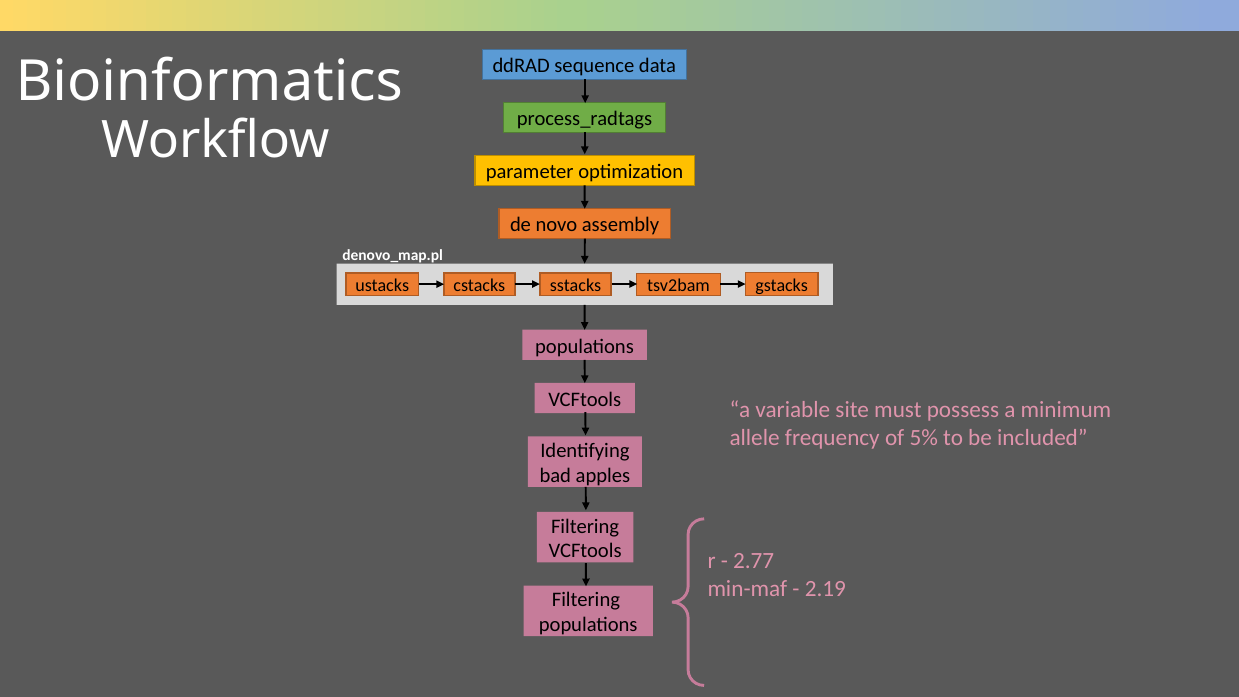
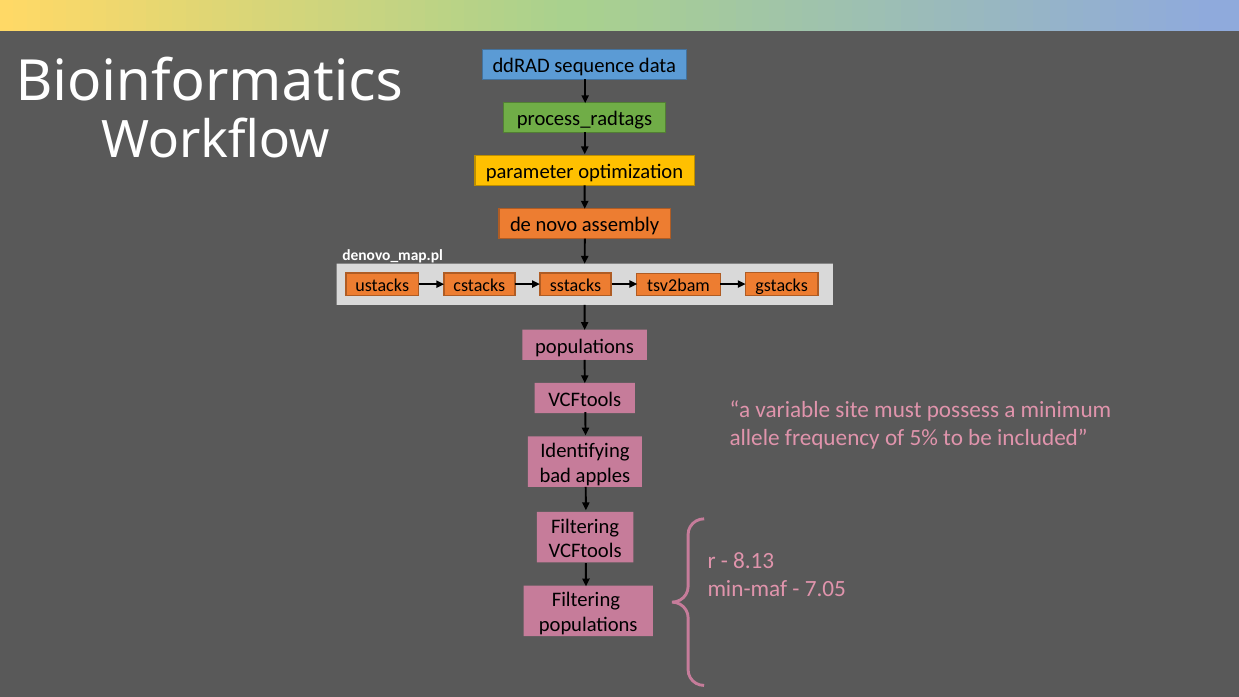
2.77: 2.77 -> 8.13 (754, 561)
2.19: 2.19 -> 7.05 (825, 589)
